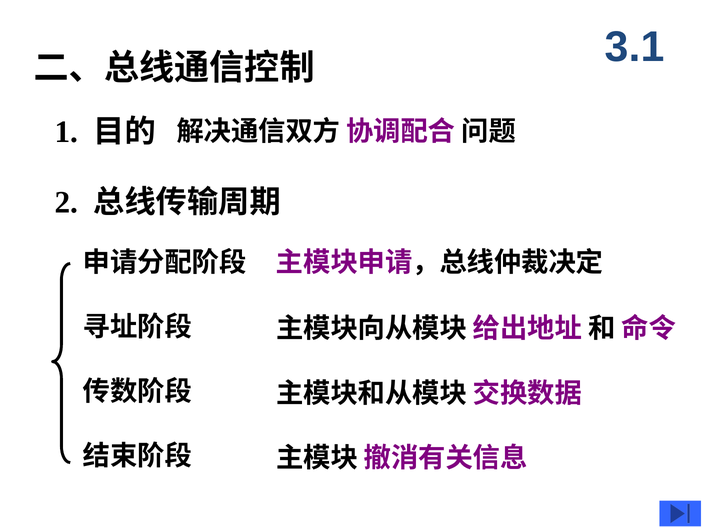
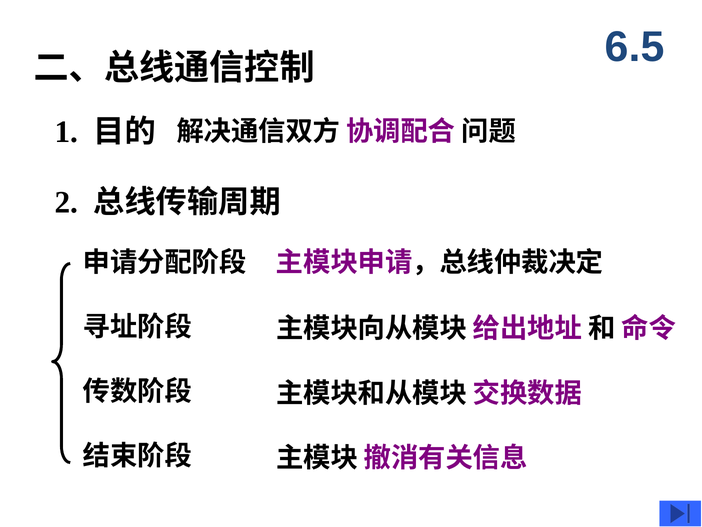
3.1: 3.1 -> 6.5 (635, 47)
